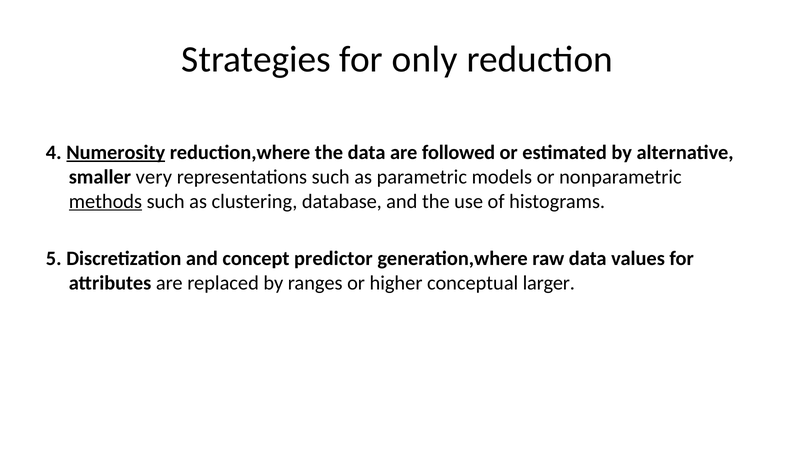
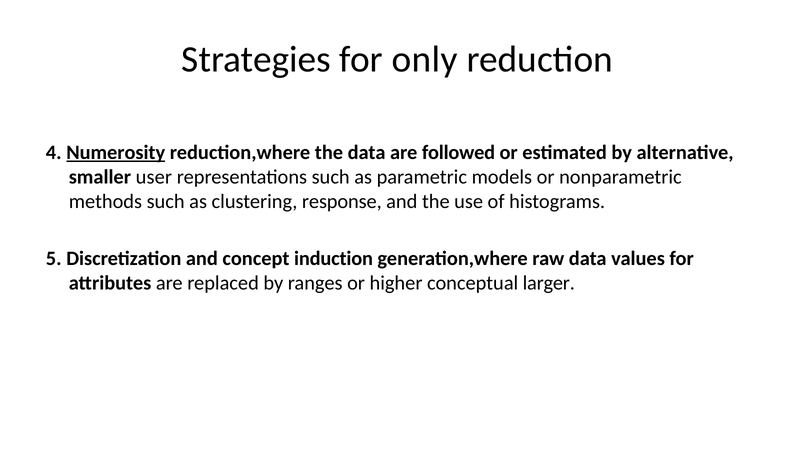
very: very -> user (154, 177)
methods underline: present -> none (105, 201)
database: database -> response (342, 201)
predictor: predictor -> induction (334, 258)
